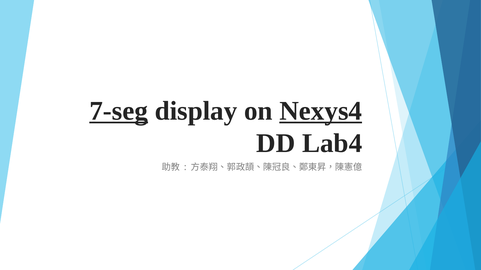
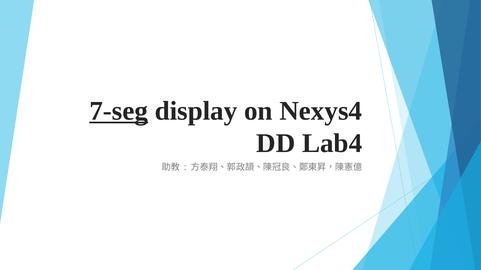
Nexys4 underline: present -> none (321, 111)
